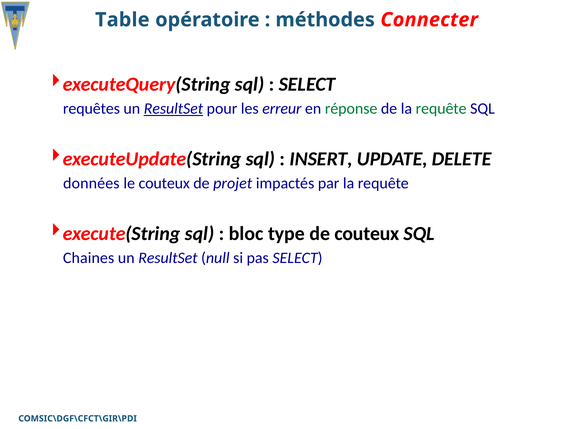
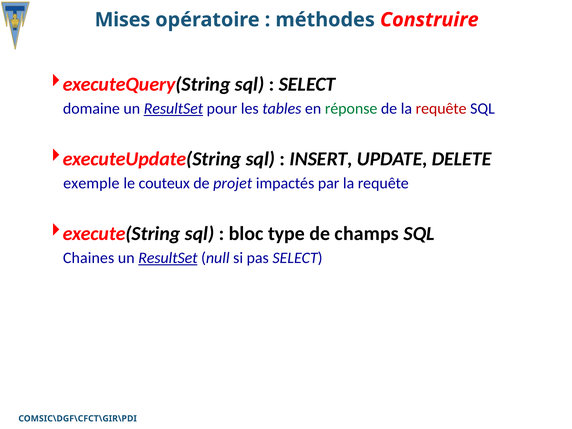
Table: Table -> Mises (122, 20)
Connecter: Connecter -> Construire (429, 20)
requêtes: requêtes -> domaine (91, 109)
erreur: erreur -> tables (282, 109)
requête colour: green -> red (441, 109)
données: données -> exemple (91, 183)
de couteux: couteux -> champs (367, 234)
ResultSet underline: none -> present (168, 258)
